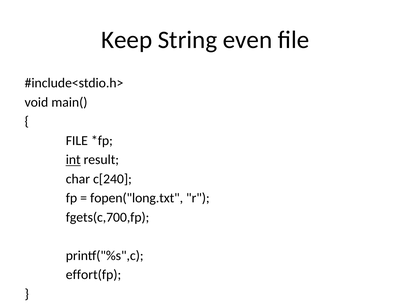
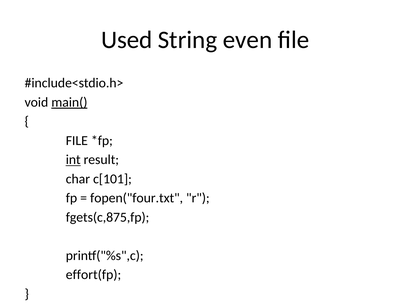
Keep: Keep -> Used (127, 40)
main( underline: none -> present (69, 102)
c[240: c[240 -> c[101 (112, 179)
fopen("long.txt: fopen("long.txt -> fopen("four.txt (137, 198)
fgets(c,700,fp: fgets(c,700,fp -> fgets(c,875,fp (108, 217)
